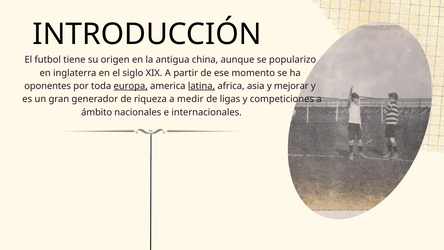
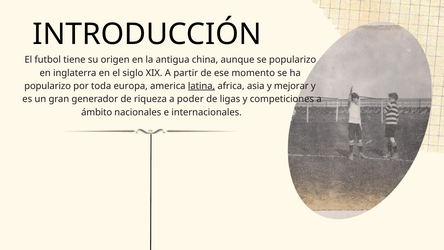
oponentes: oponentes -> popularizo (48, 86)
europa underline: present -> none (131, 86)
medir: medir -> poder (190, 99)
